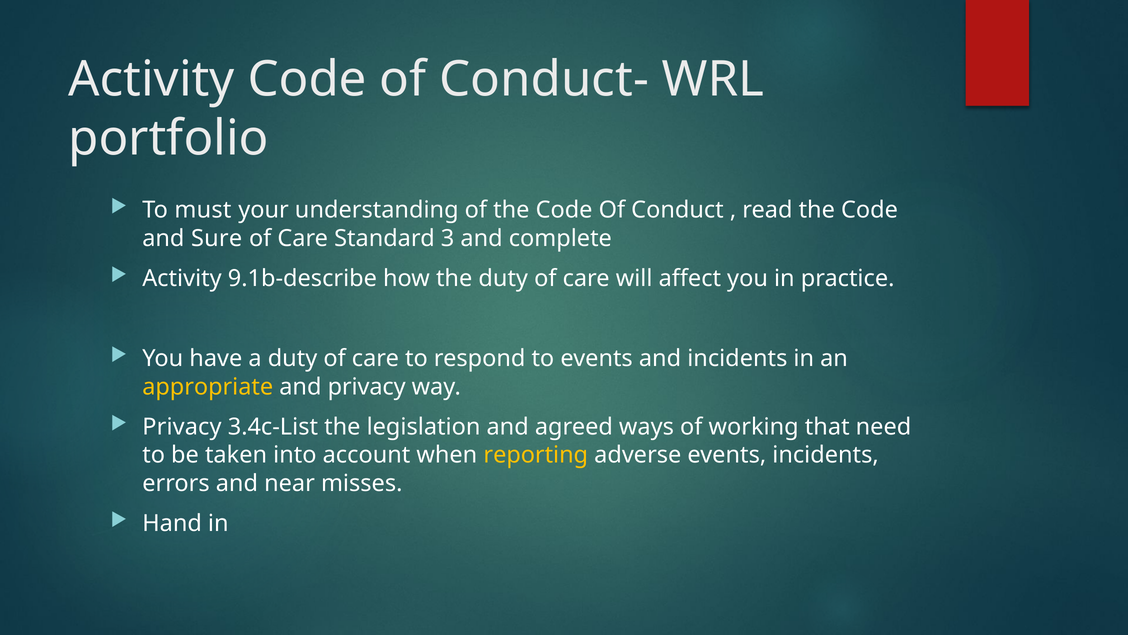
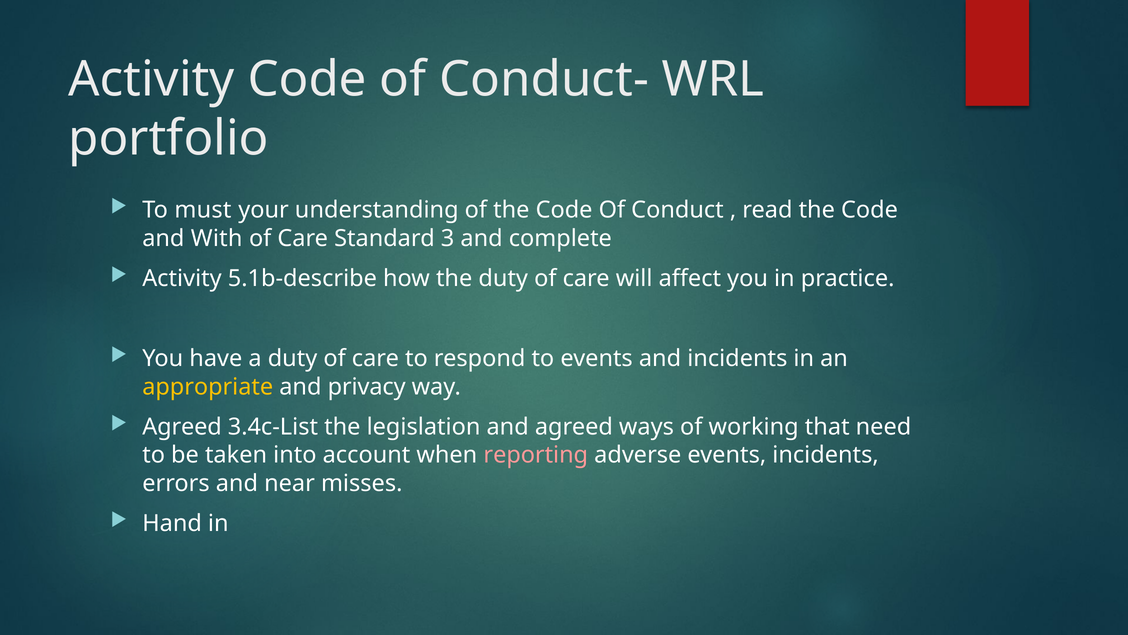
Sure: Sure -> With (217, 238)
9.1b-describe: 9.1b-describe -> 5.1b-describe (302, 278)
Privacy: Privacy -> Agreed (182, 426)
reporting colour: yellow -> pink (536, 455)
